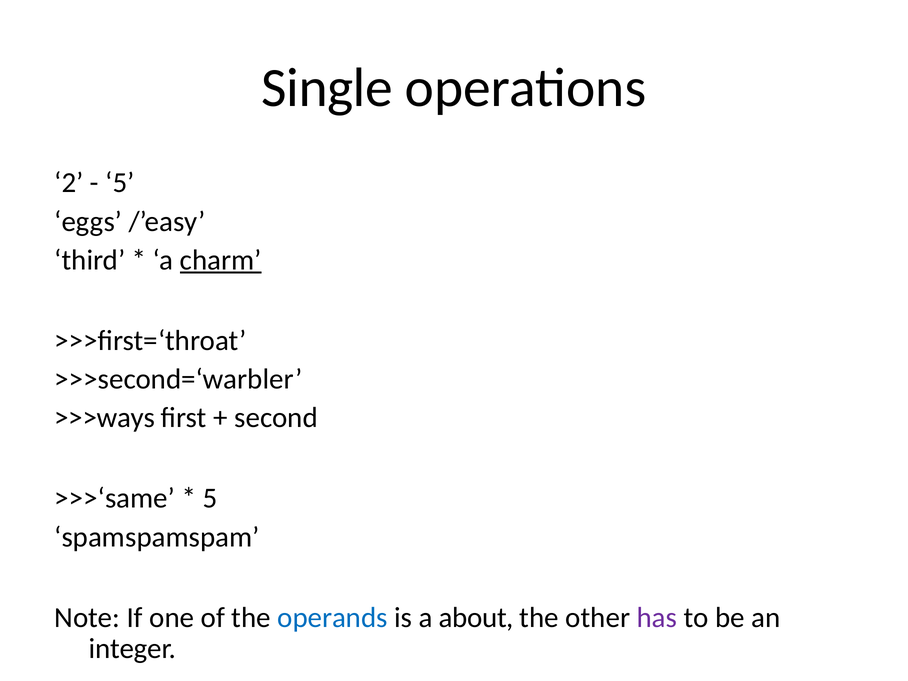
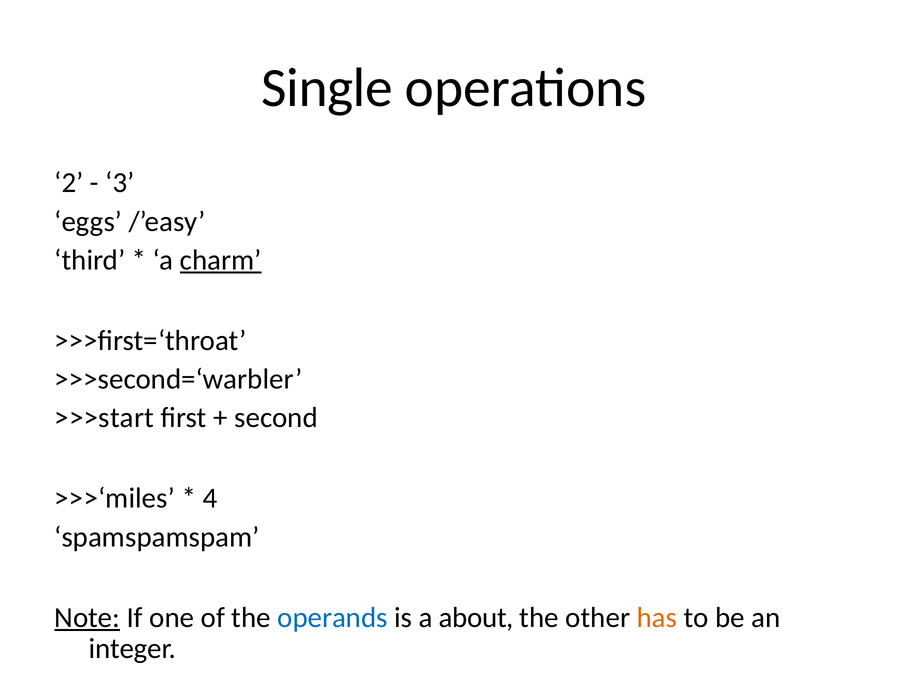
5: 5 -> 3 (120, 183)
>>>ways: >>>ways -> >>>start (104, 418)
>>>‘same: >>>‘same -> >>>‘miles (115, 498)
5: 5 -> 4 (210, 498)
Note underline: none -> present (87, 618)
has colour: purple -> orange (657, 618)
